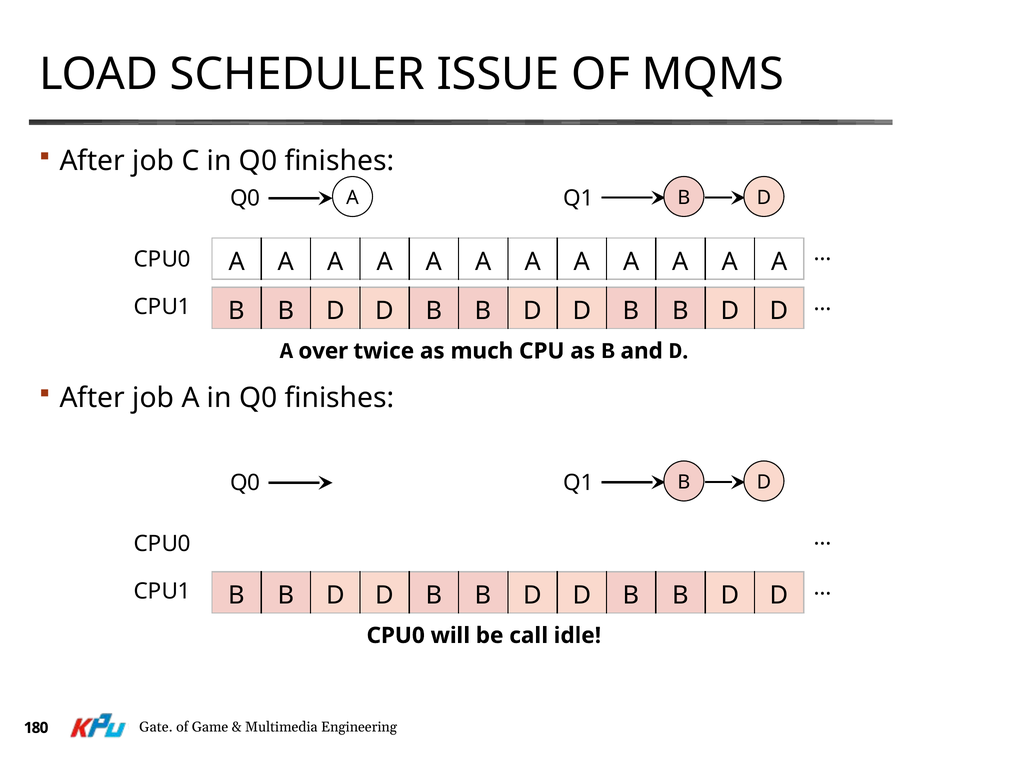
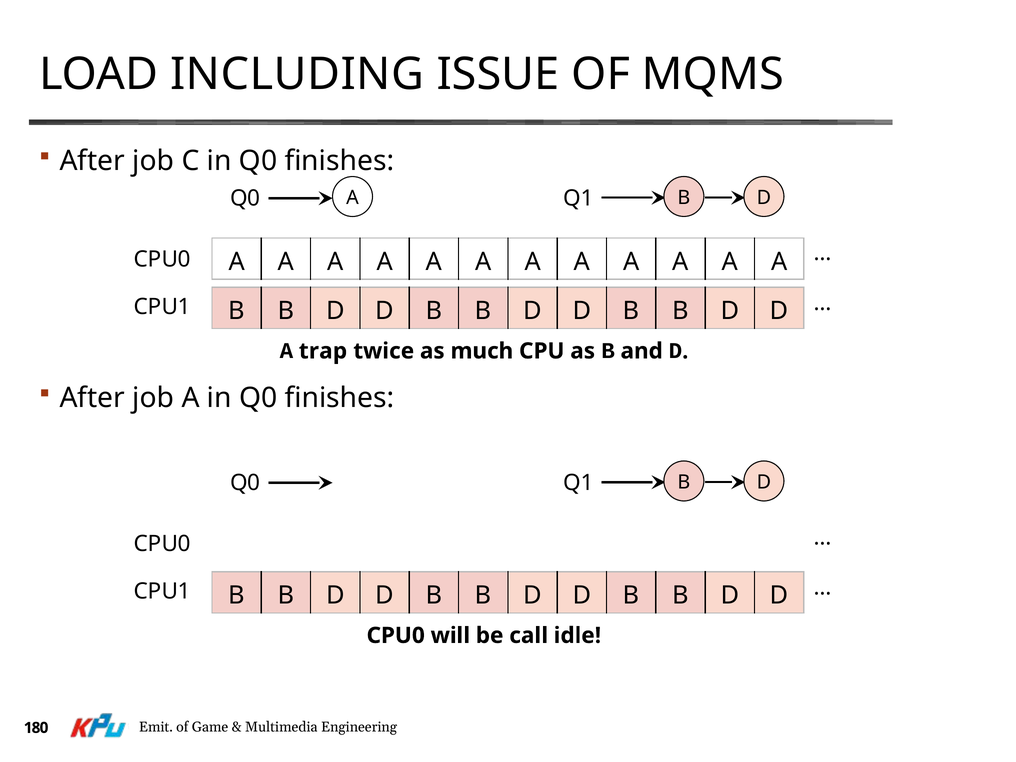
SCHEDULER: SCHEDULER -> INCLUDING (297, 74)
over: over -> trap (323, 351)
Gate: Gate -> Emit (156, 727)
